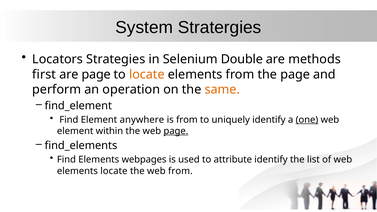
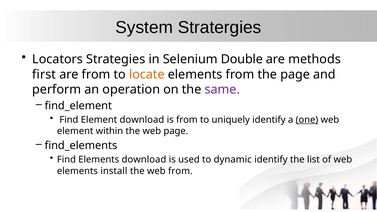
are page: page -> from (96, 74)
same colour: orange -> purple (222, 89)
Element anywhere: anywhere -> download (142, 120)
page underline: present -> none (176, 131)
Elements webpages: webpages -> download (144, 160)
attribute: attribute -> dynamic (233, 160)
elements locate: locate -> install (114, 171)
